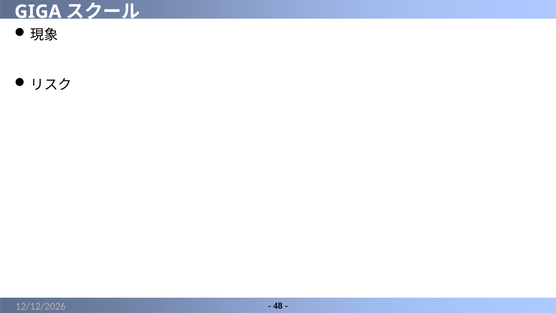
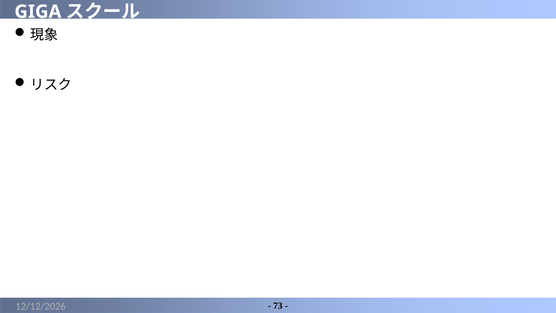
48: 48 -> 73 (278, 306)
